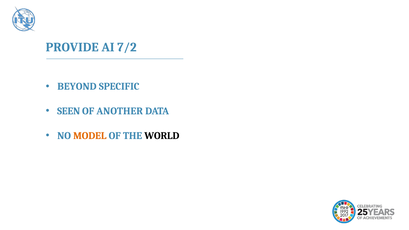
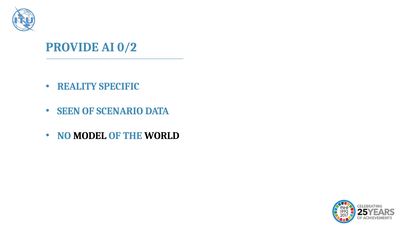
7/2: 7/2 -> 0/2 (127, 47)
BEYOND: BEYOND -> REALITY (77, 87)
ANOTHER: ANOTHER -> SCENARIO (120, 111)
MODEL colour: orange -> black (90, 136)
